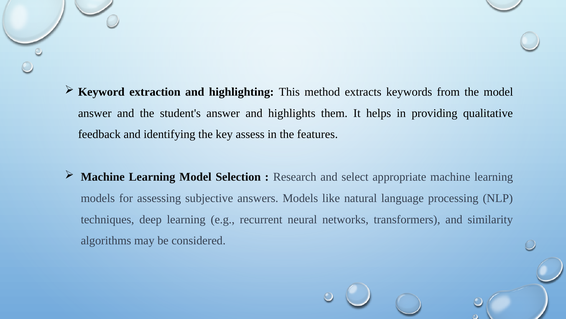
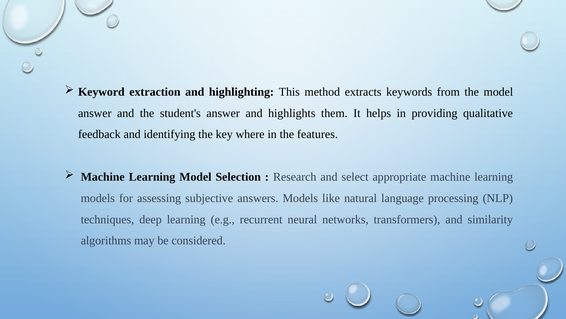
assess: assess -> where (250, 134)
